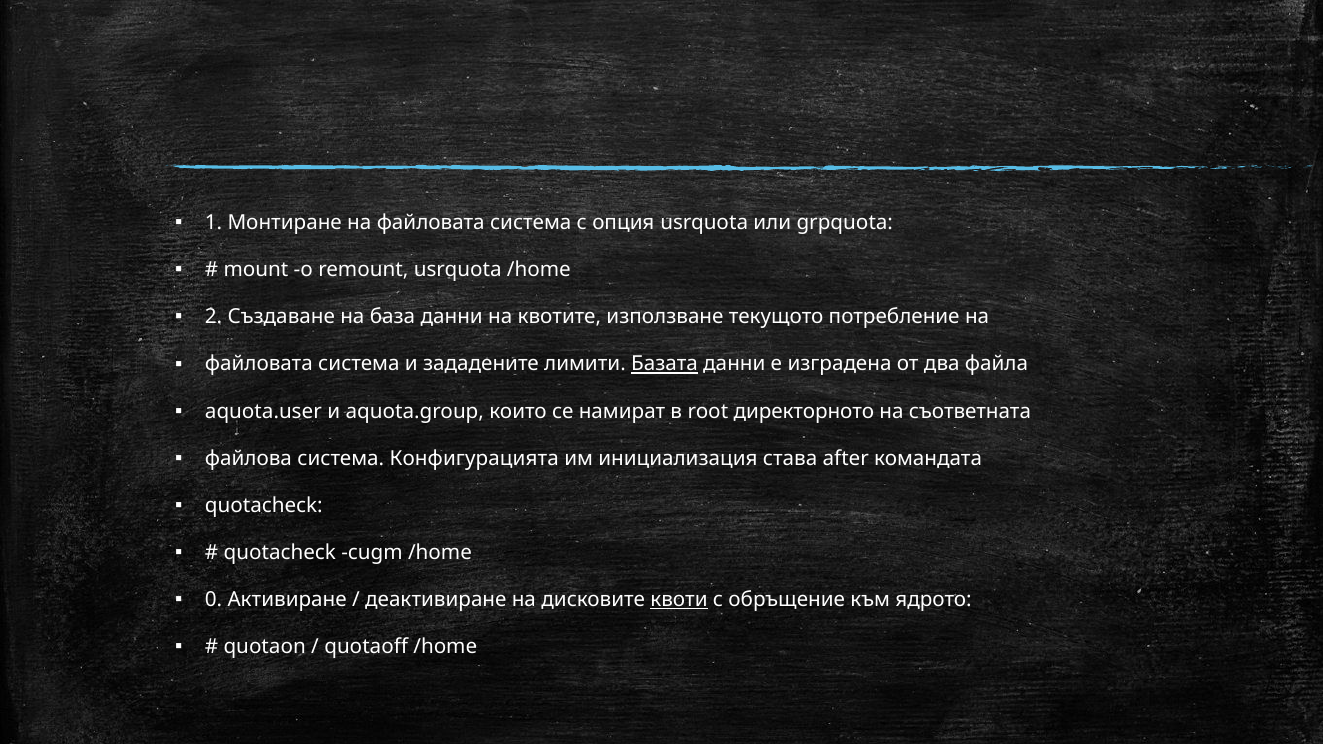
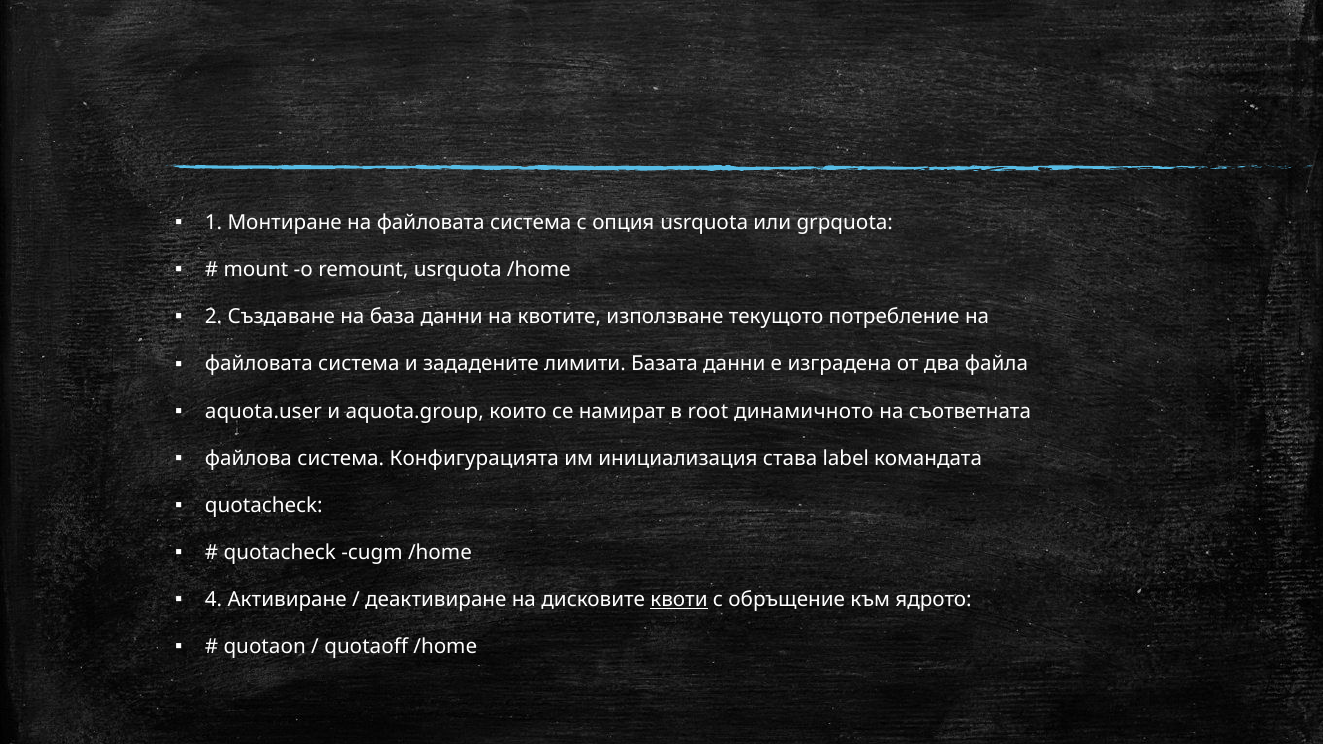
Базата underline: present -> none (665, 364)
директорното: директорното -> динамичното (804, 411)
after: after -> label (846, 459)
0: 0 -> 4 (214, 600)
